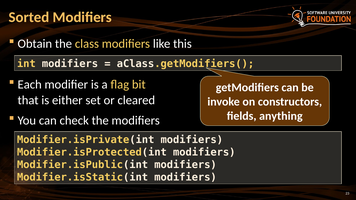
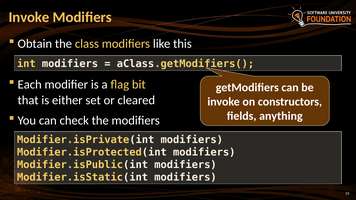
Sorted: Sorted -> Invoke (29, 17)
